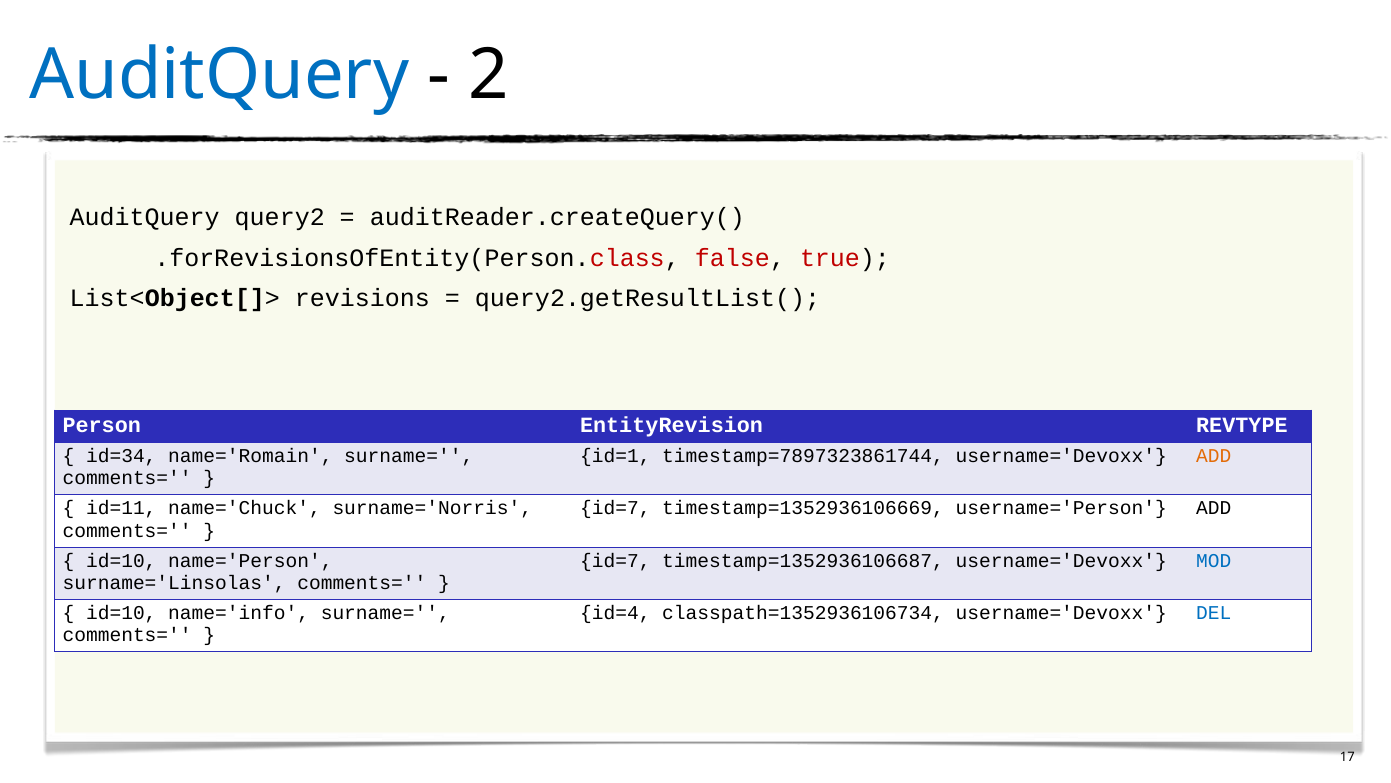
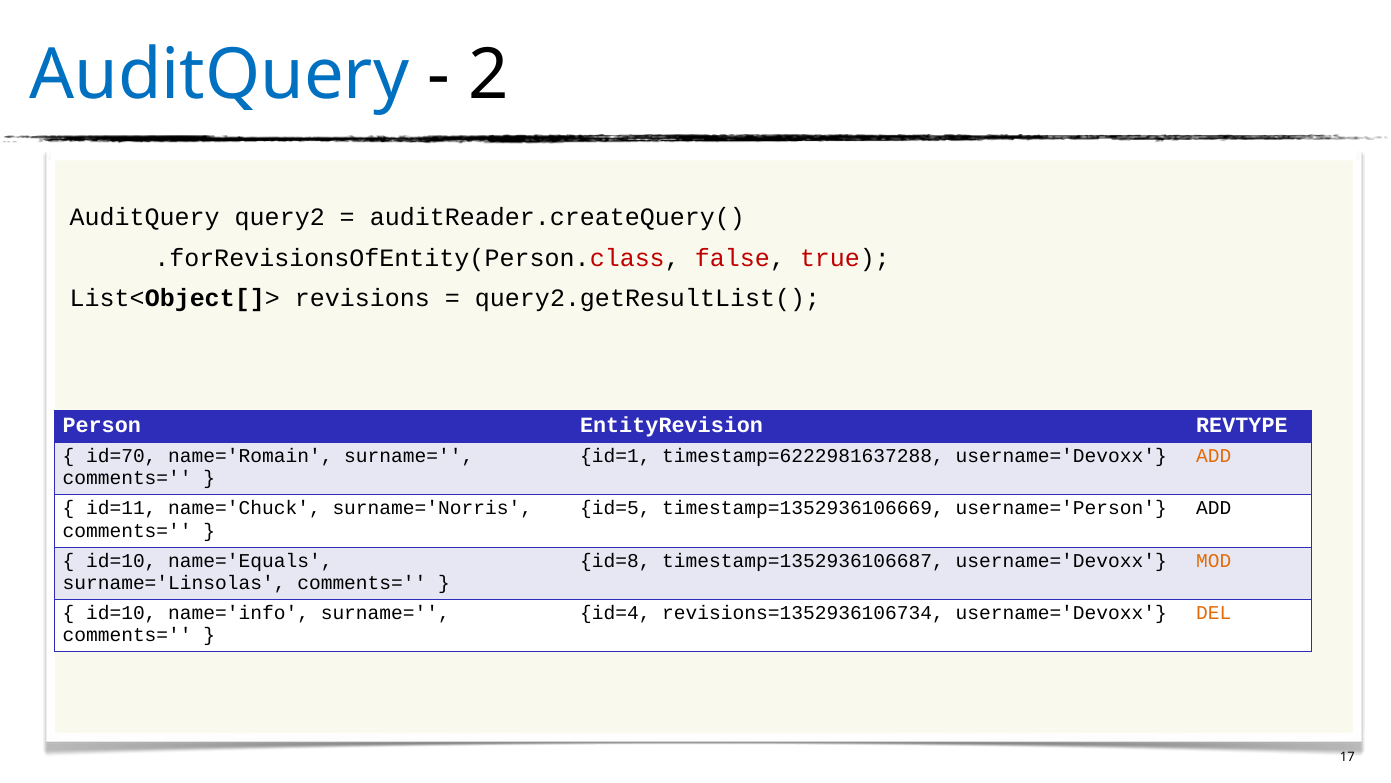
id=34: id=34 -> id=70 (121, 456)
timestamp=7897323861744: timestamp=7897323861744 -> timestamp=6222981637288 (803, 456)
id=7: id=7 -> id=5 (615, 508)
name='Person: name='Person -> name='Equals (250, 560)
id=7: id=7 -> id=8 (615, 560)
MOD colour: blue -> orange (1214, 560)
classpath=1352936106734: classpath=1352936106734 -> revisions=1352936106734 (803, 613)
DEL colour: blue -> orange (1214, 613)
